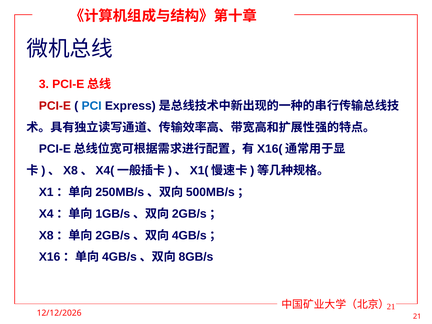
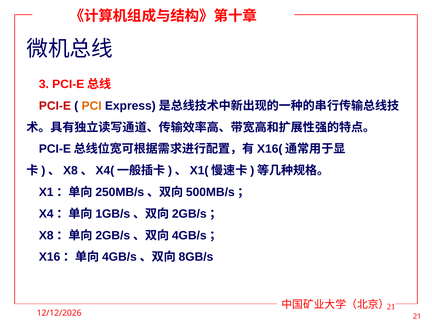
PCI colour: blue -> orange (92, 106)
